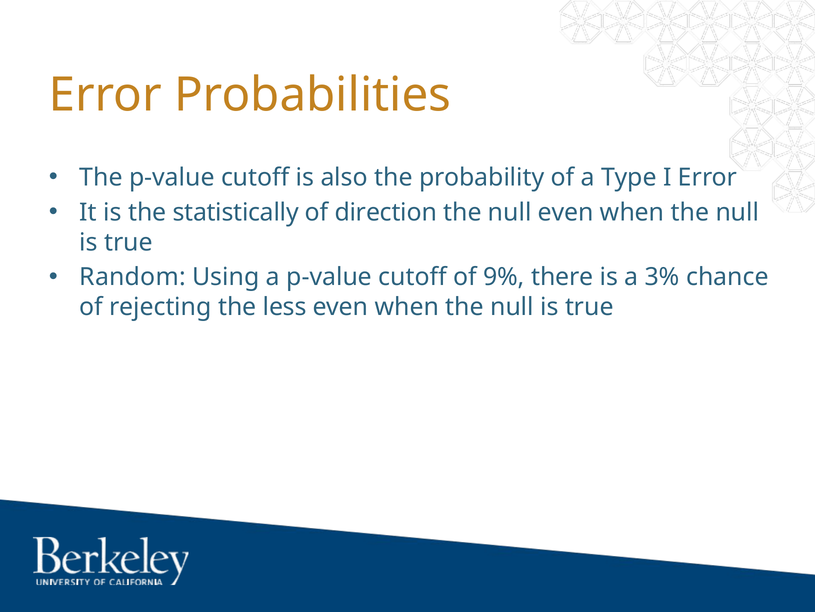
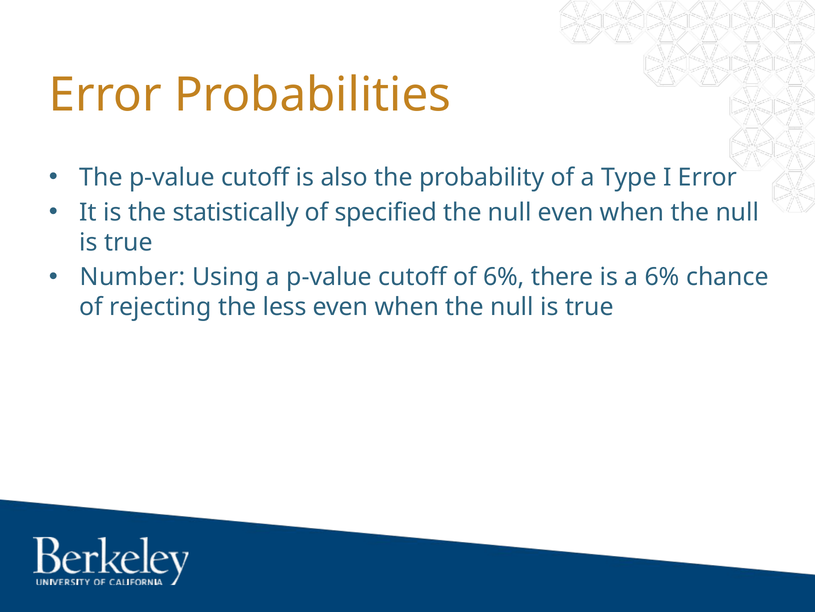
direction: direction -> specified (386, 212)
Random: Random -> Number (133, 277)
of 9%: 9% -> 6% (504, 277)
a 3%: 3% -> 6% (662, 277)
